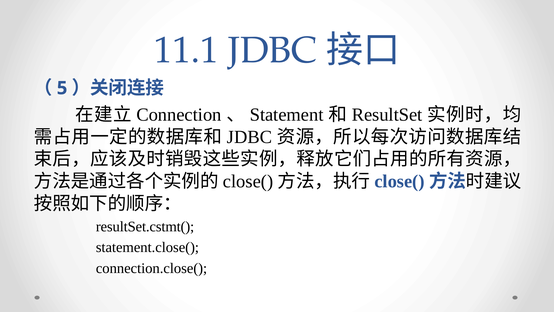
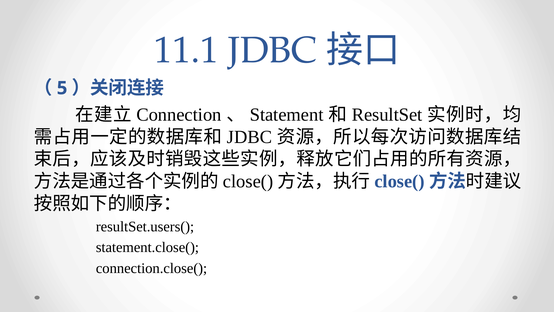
resultSet.cstmt(: resultSet.cstmt( -> resultSet.users( (145, 226)
